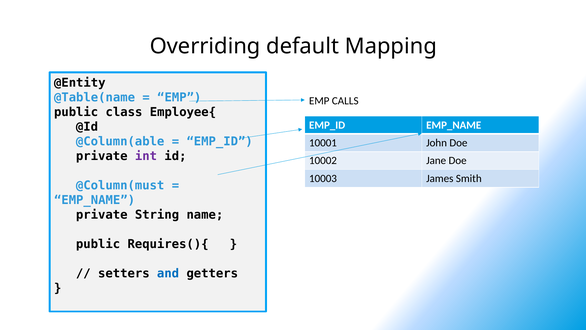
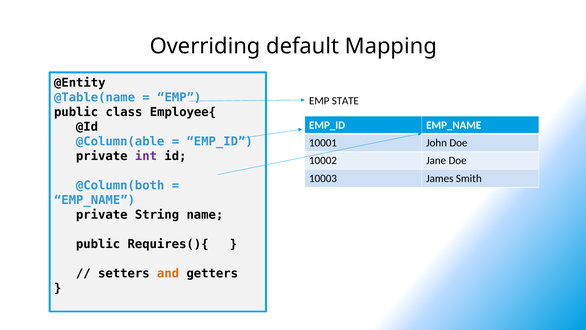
CALLS: CALLS -> STATE (345, 101)
@Column(must: @Column(must -> @Column(both (120, 185)
and colour: blue -> orange (168, 273)
